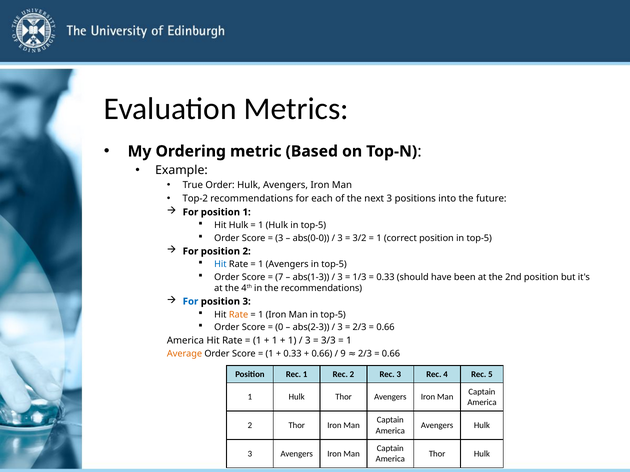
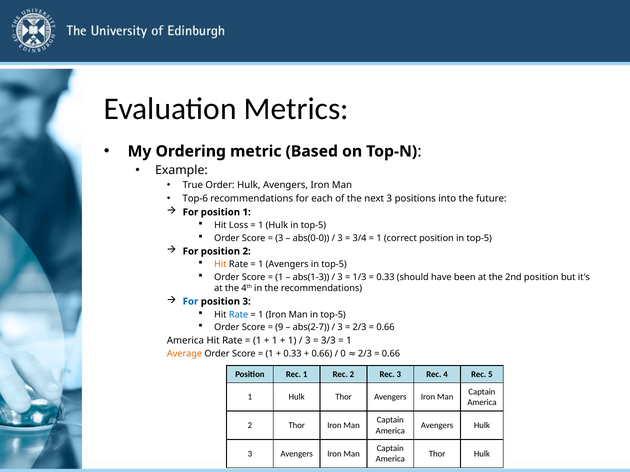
Top-2: Top-2 -> Top-6 (195, 199)
Hit Hulk: Hulk -> Loss (239, 225)
3/2: 3/2 -> 3/4 (360, 238)
Hit colour: blue -> orange (220, 265)
7: 7 -> 1 (279, 277)
Rate colour: orange -> blue (239, 315)
0: 0 -> 9 (279, 328)
abs(2-3: abs(2-3 -> abs(2-7 (311, 328)
9: 9 -> 0 (343, 354)
